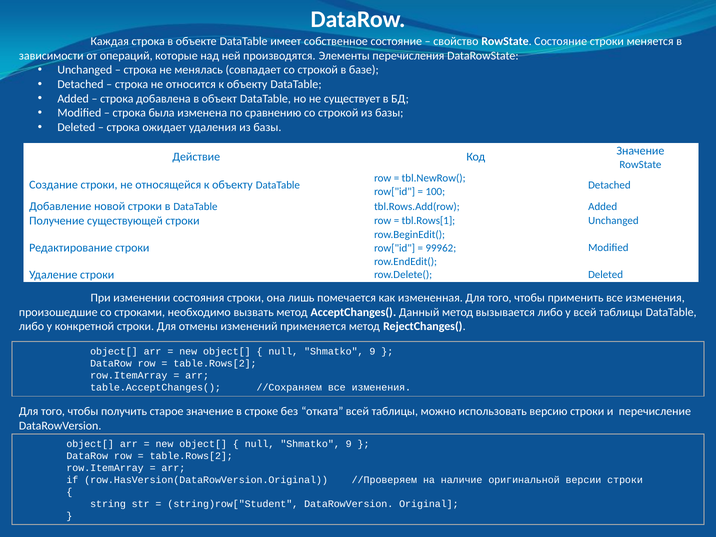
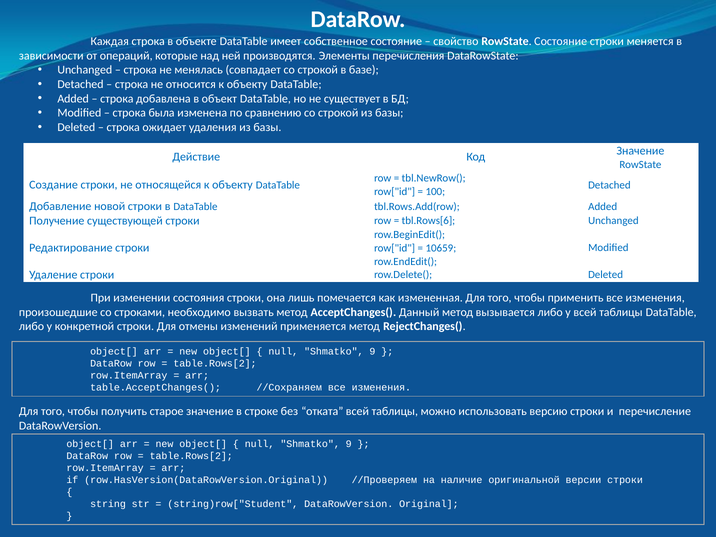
tbl.Rows[1: tbl.Rows[1 -> tbl.Rows[6 (428, 221)
99962: 99962 -> 10659 (441, 248)
